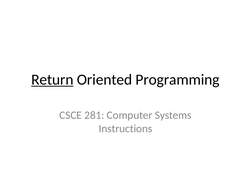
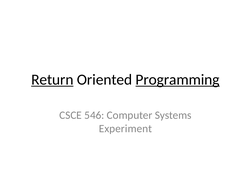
Programming underline: none -> present (178, 80)
281: 281 -> 546 (94, 115)
Instructions: Instructions -> Experiment (125, 129)
